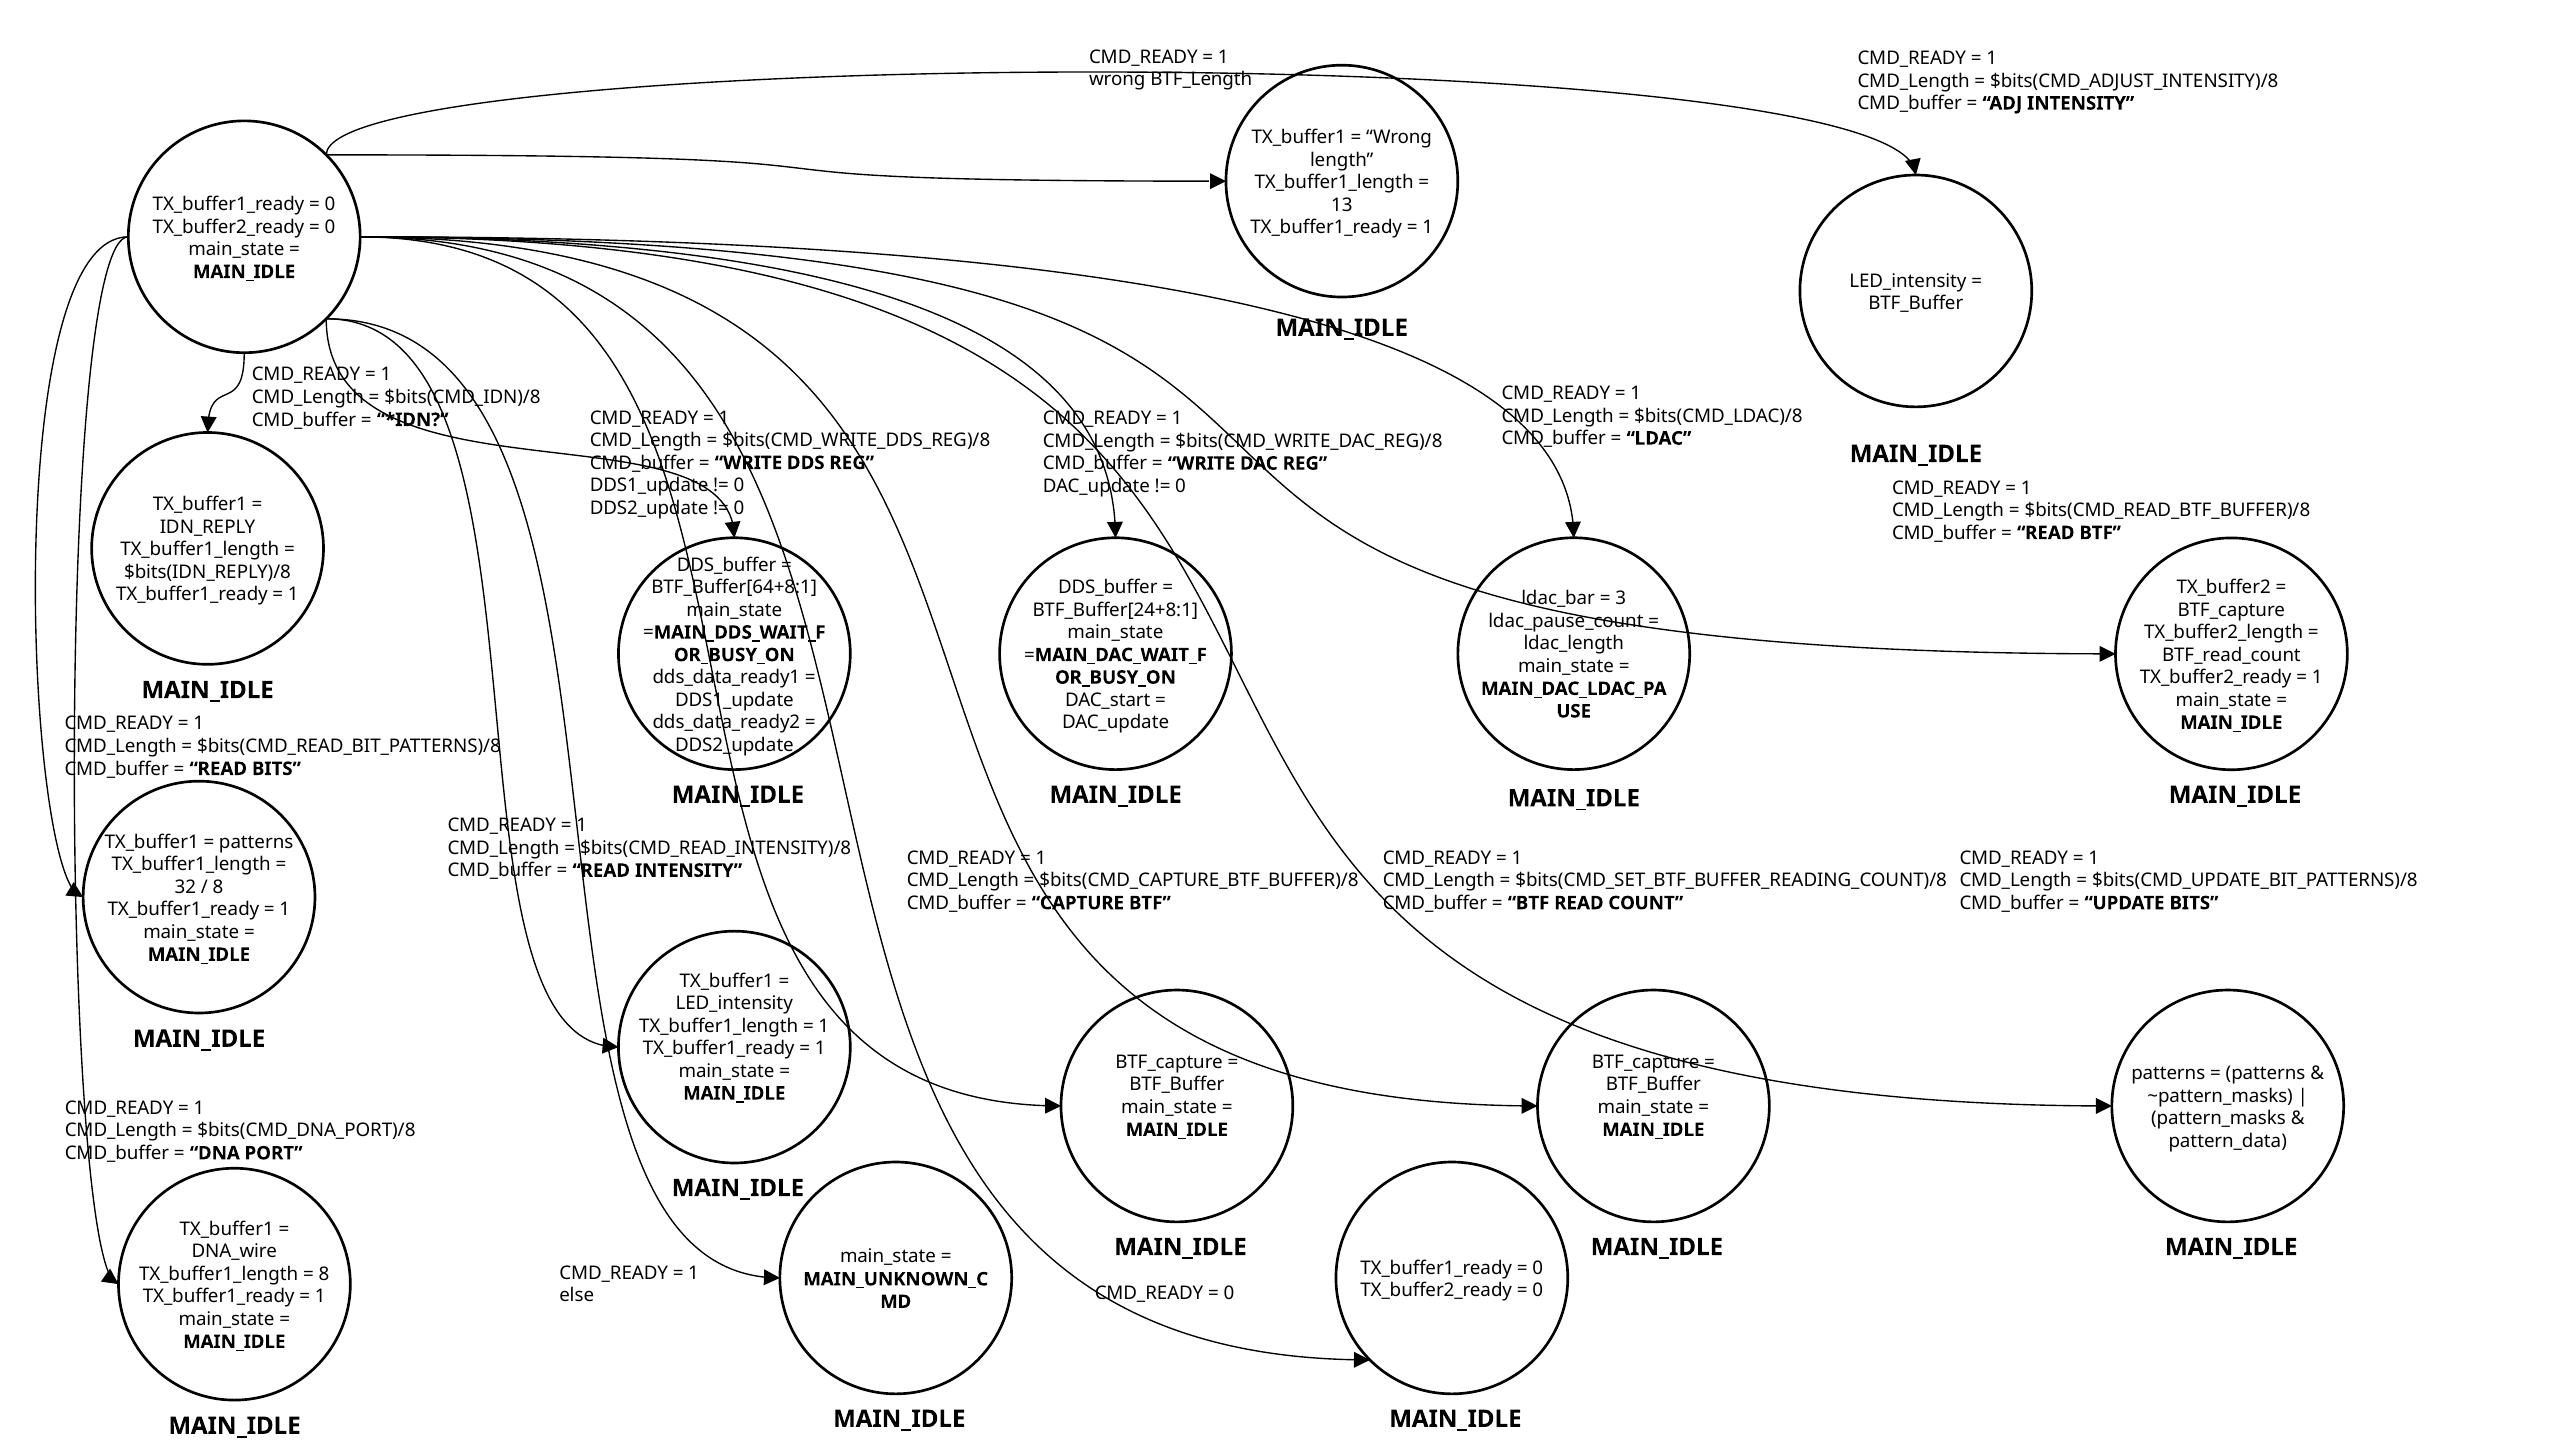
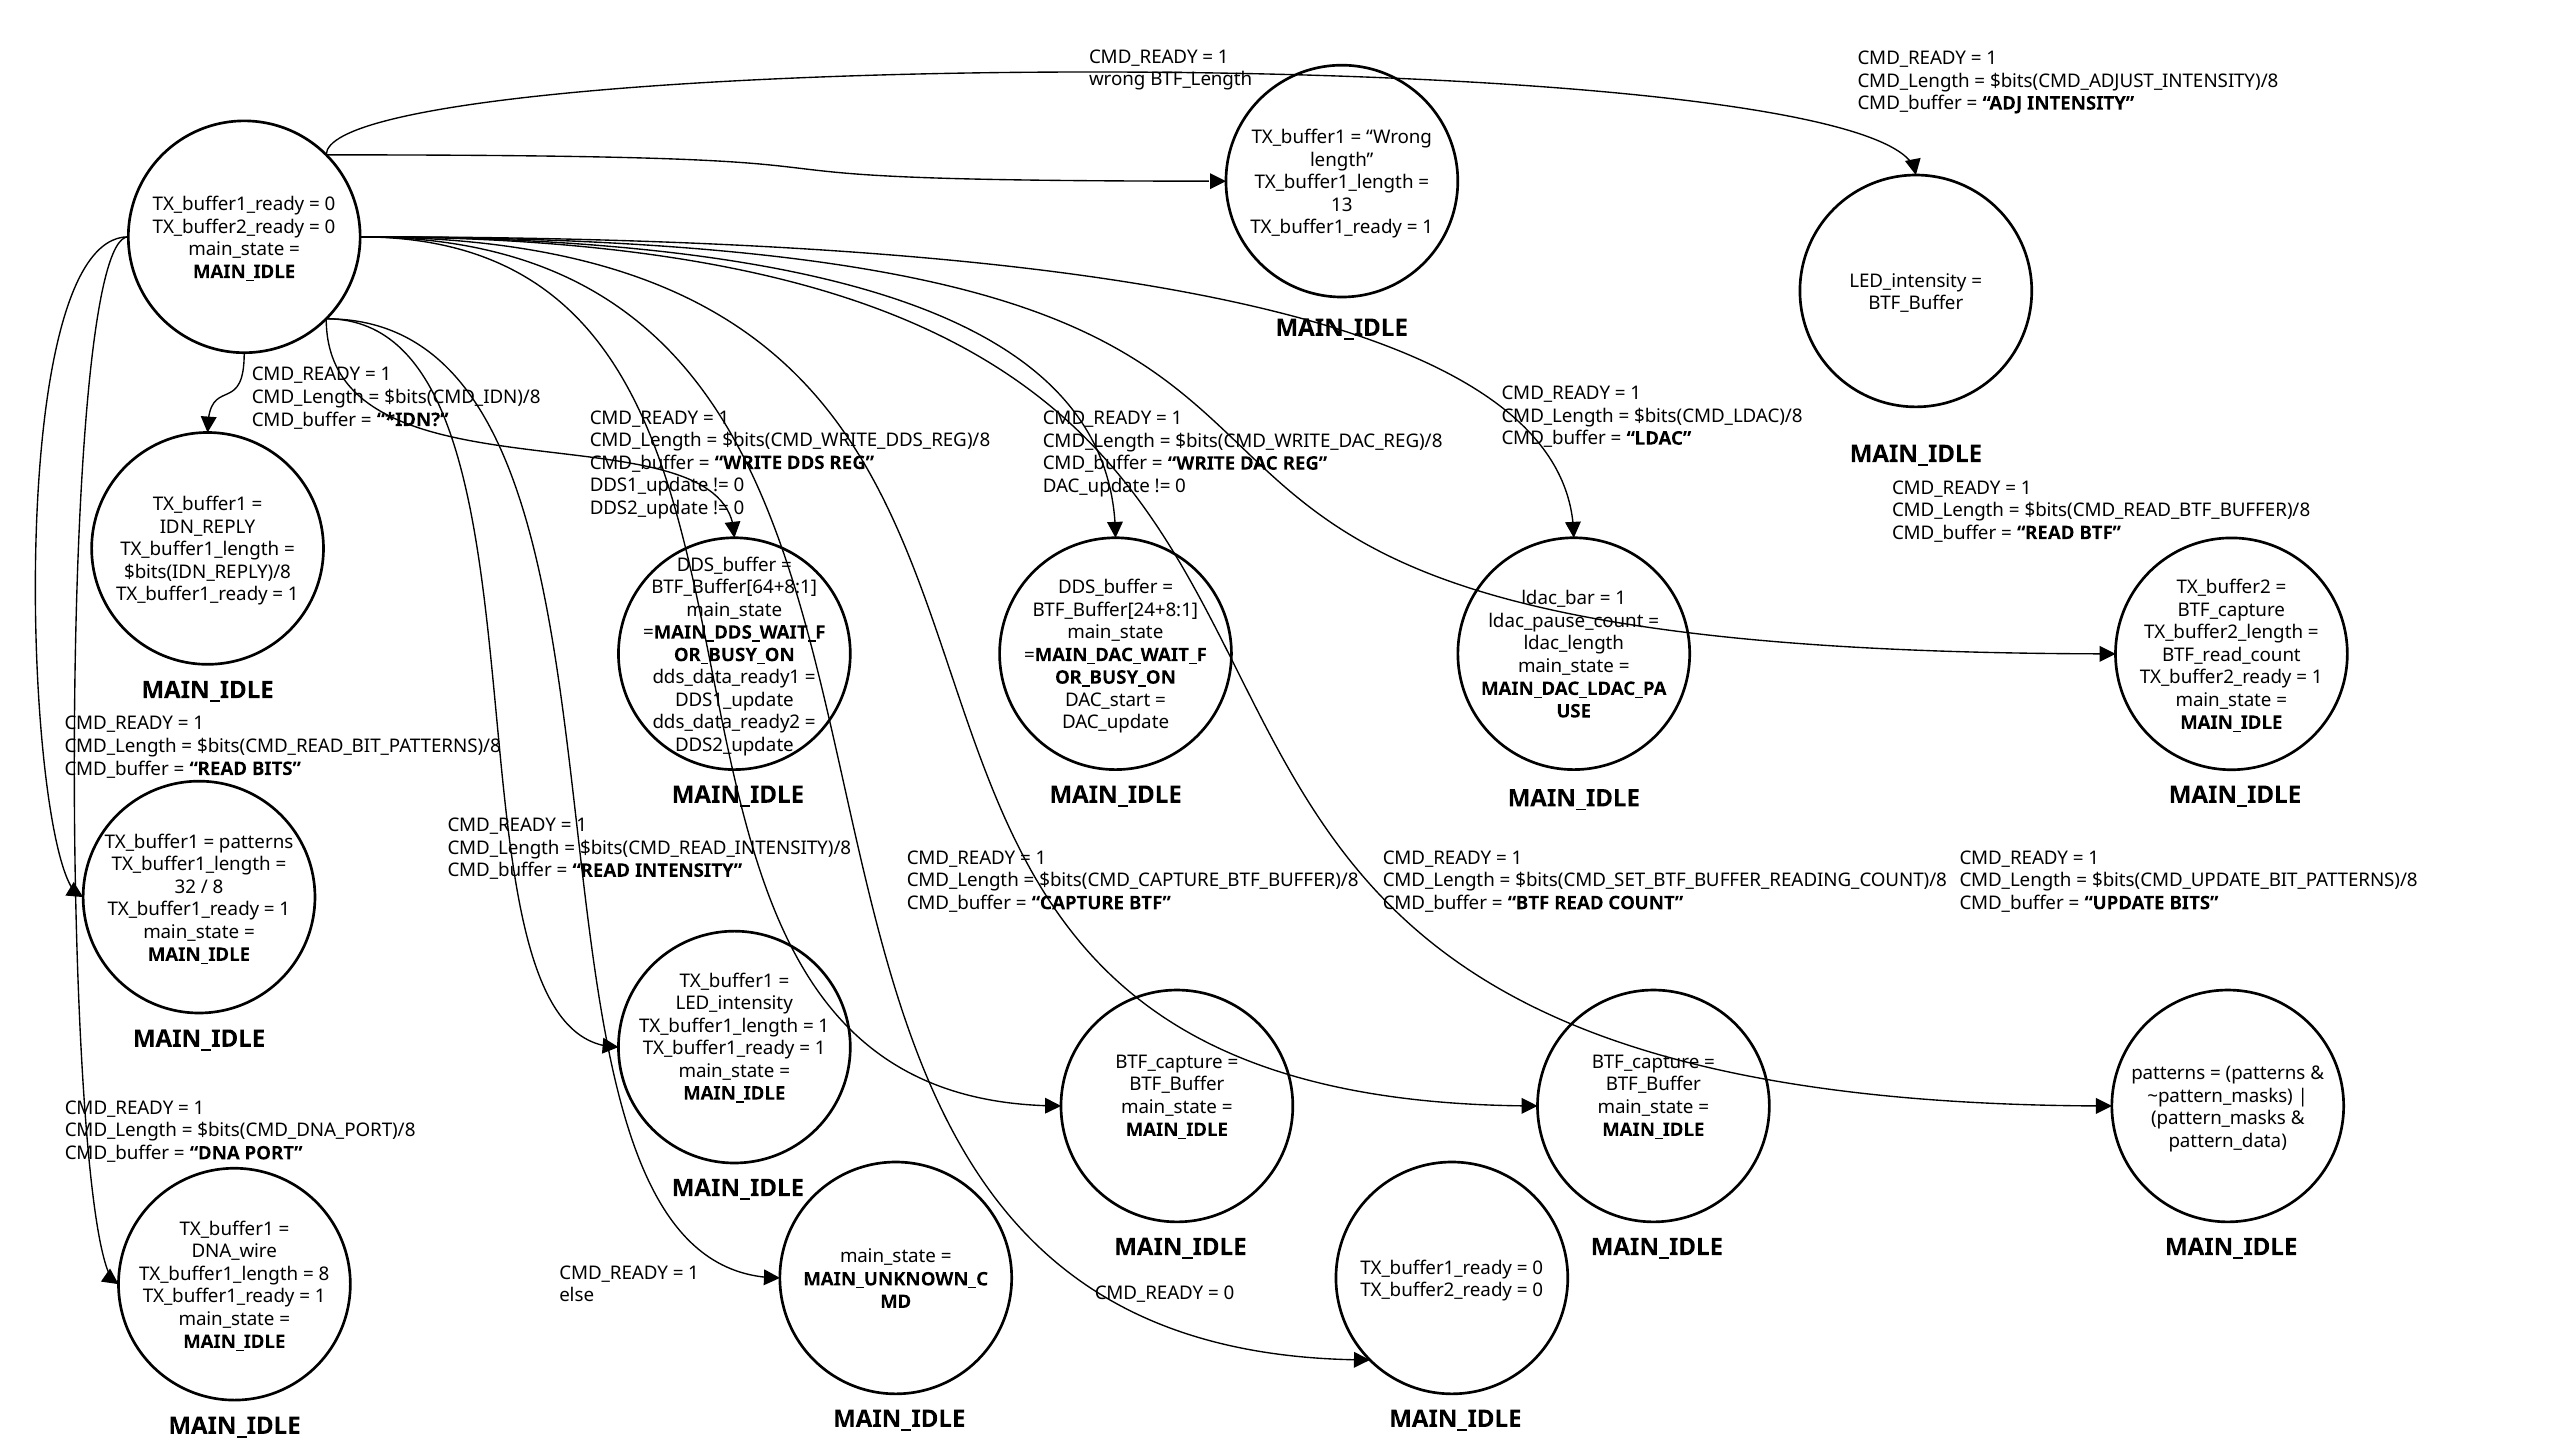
3: 3 -> 1 (1621, 599)
